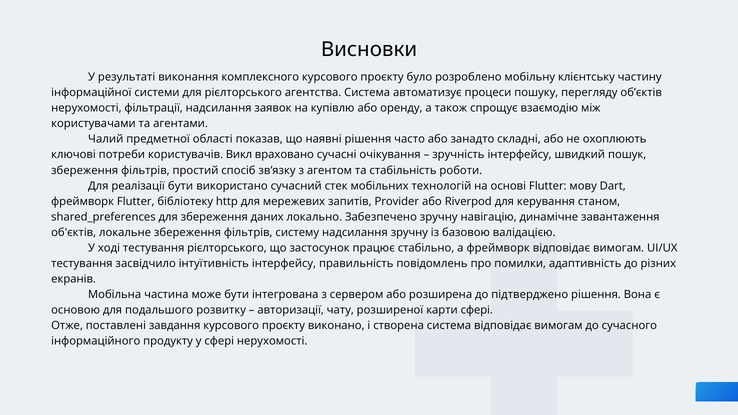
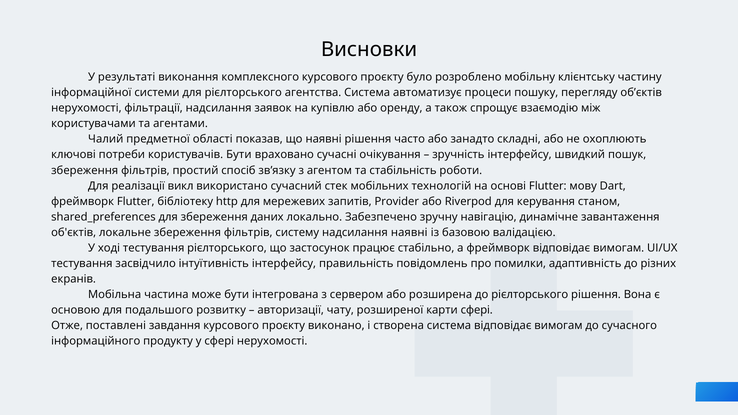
користувачів Викл: Викл -> Бути (239, 155)
реалізації бути: бути -> викл (181, 186)
надсилання зручну: зручну -> наявні (409, 233)
до підтверджено: підтверджено -> рієлторського (530, 295)
